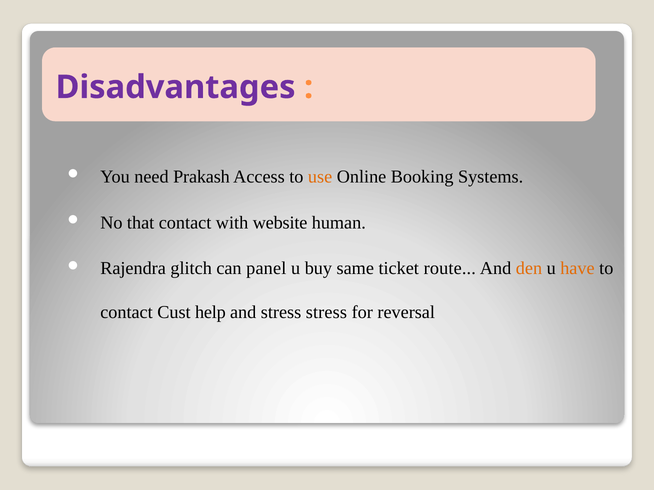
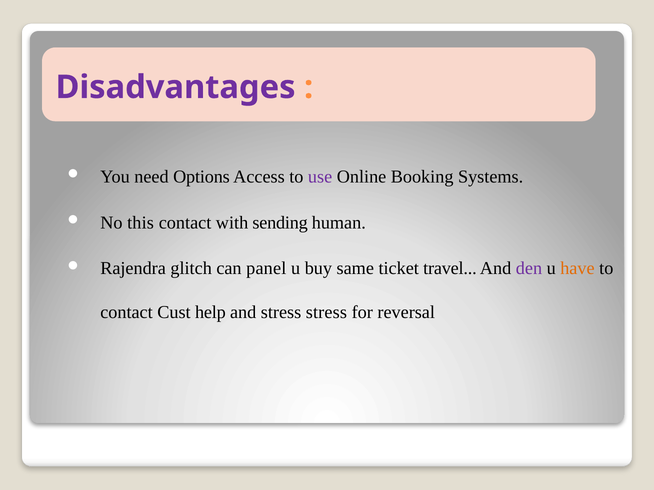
Prakash: Prakash -> Options (201, 177)
use colour: orange -> purple (320, 177)
that: that -> this (141, 223)
website: website -> sending (280, 223)
route: route -> travel (450, 269)
den colour: orange -> purple (529, 269)
